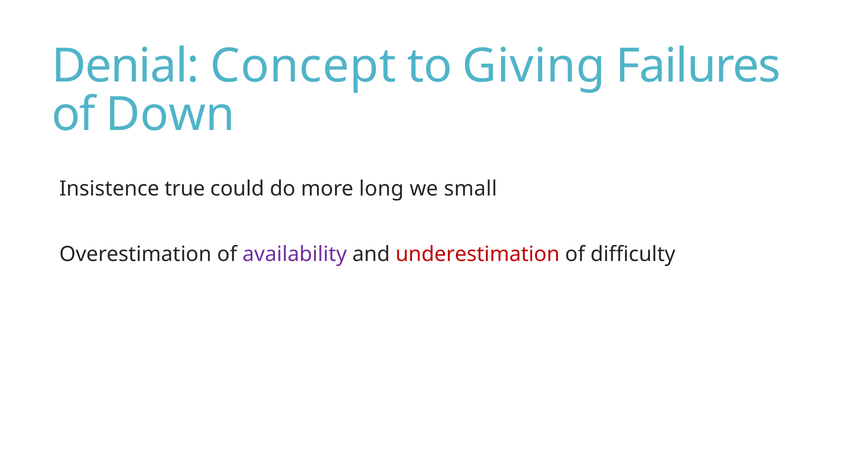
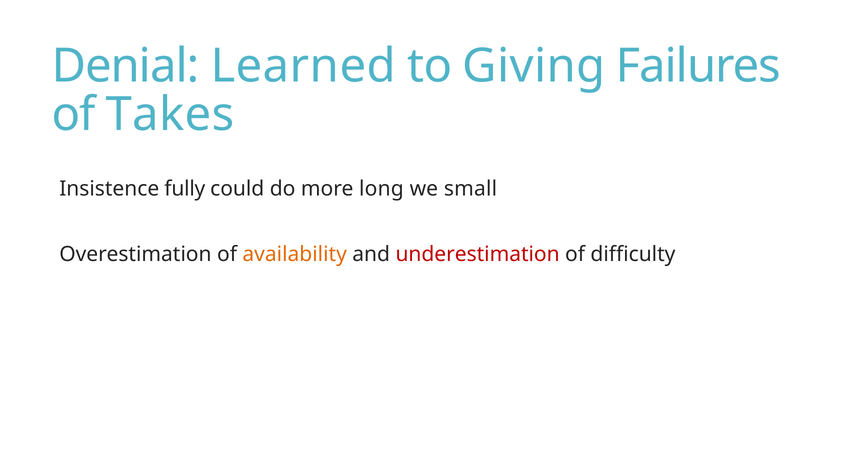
Concept: Concept -> Learned (303, 66)
Down: Down -> Takes (170, 115)
true: true -> fully (185, 189)
availability colour: purple -> orange (295, 254)
